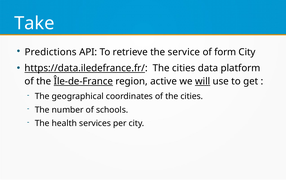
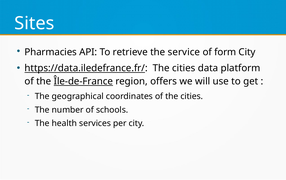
Take: Take -> Sites (34, 23)
Predictions: Predictions -> Pharmacies (51, 52)
active: active -> offers (164, 81)
will underline: present -> none (203, 81)
